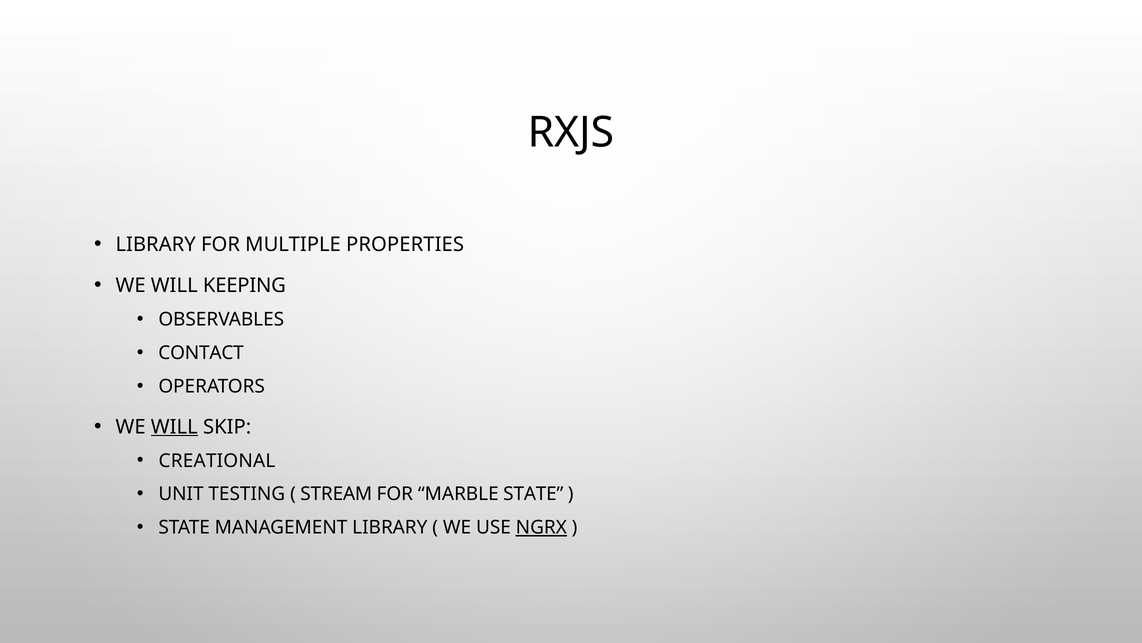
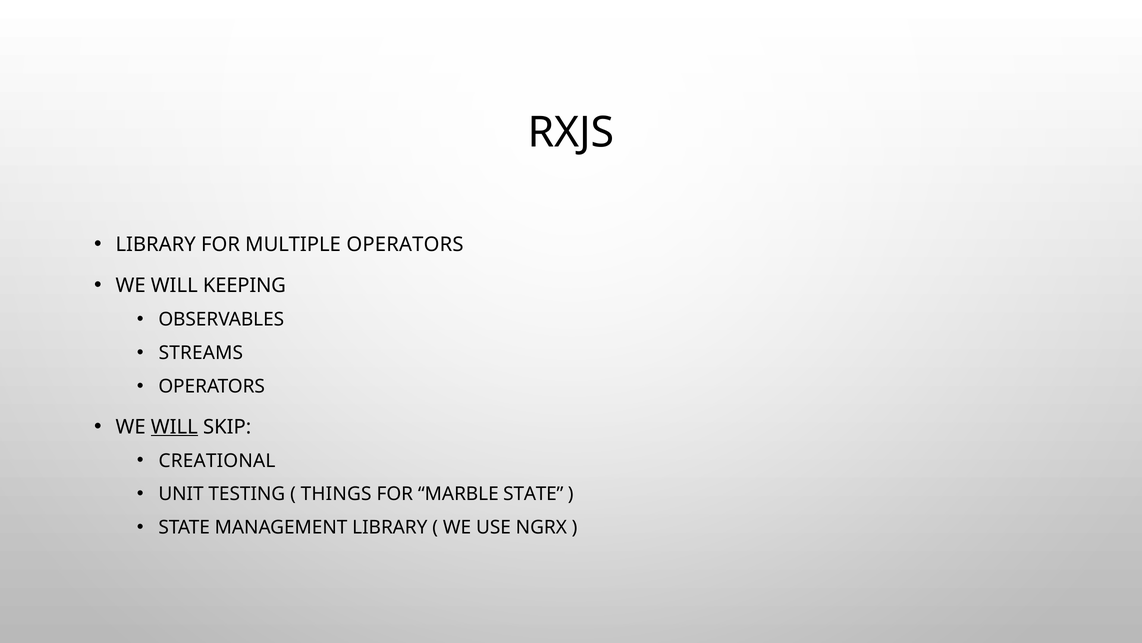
MULTIPLE PROPERTIES: PROPERTIES -> OPERATORS (405, 244)
CONTACT: CONTACT -> STREAMS (201, 353)
STREAM: STREAM -> THINGS (336, 494)
NGRX underline: present -> none (541, 527)
